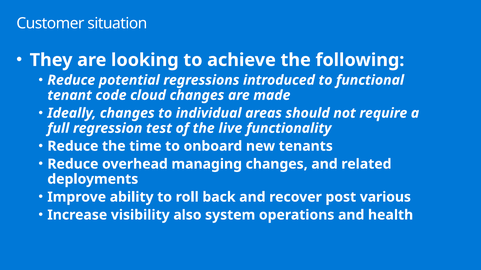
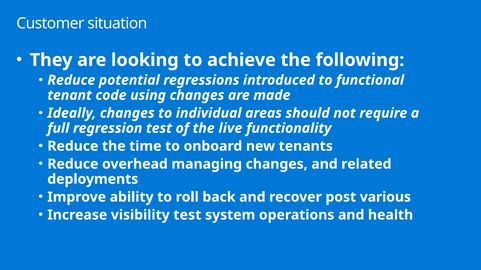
cloud: cloud -> using (148, 95)
visibility also: also -> test (187, 215)
